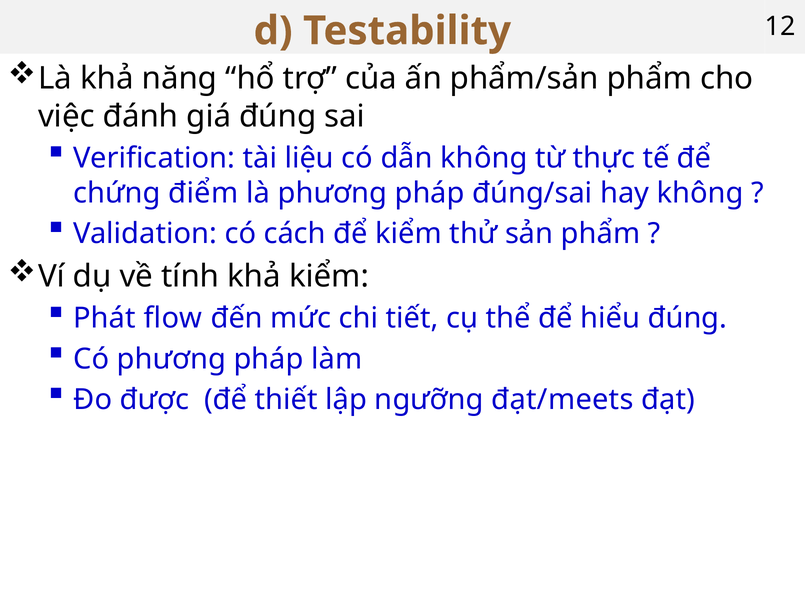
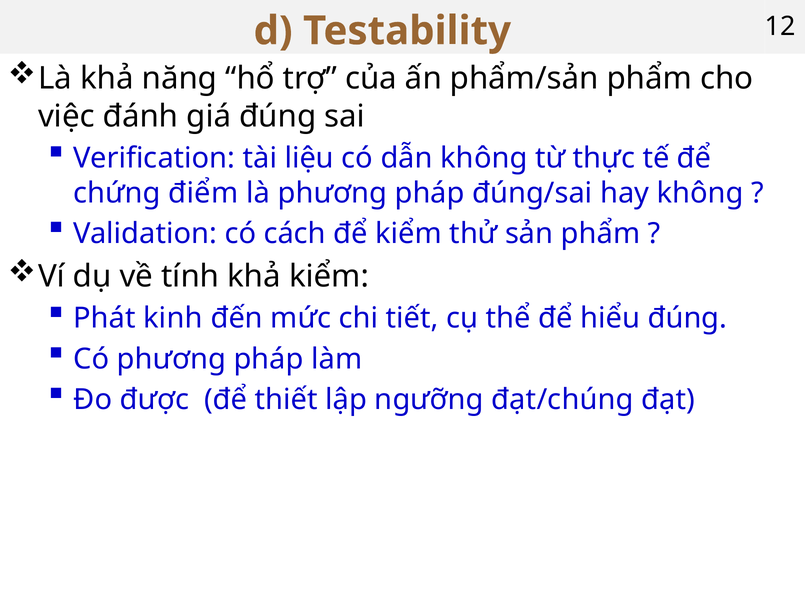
flow: flow -> kinh (173, 318)
đạt/meets: đạt/meets -> đạt/chúng (563, 399)
